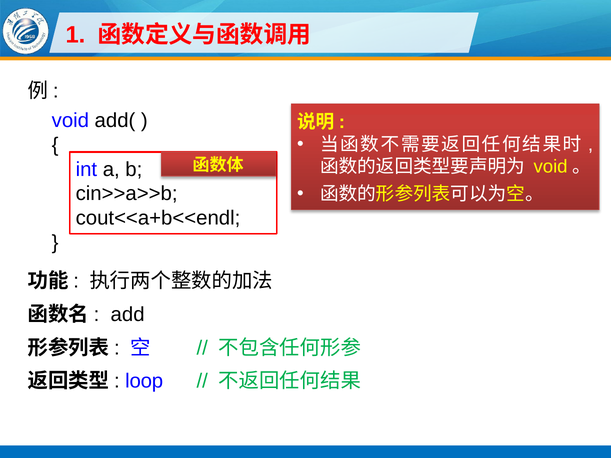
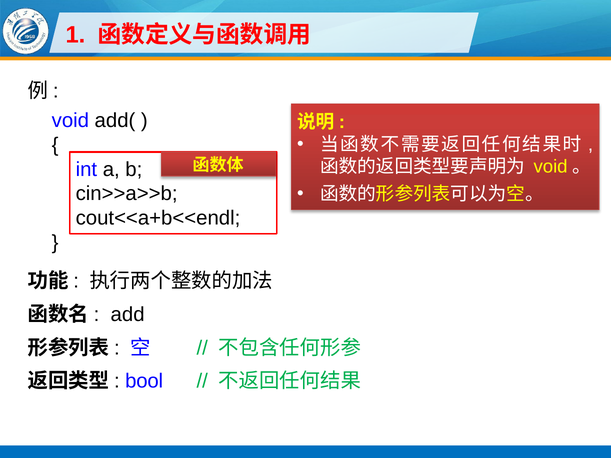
loop: loop -> bool (144, 381)
